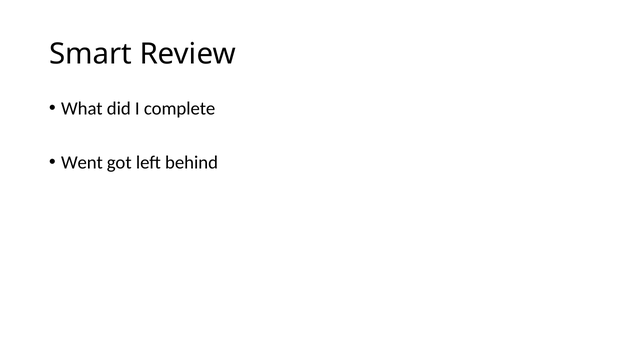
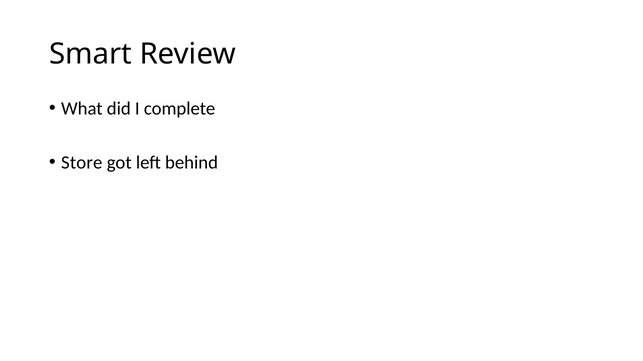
Went: Went -> Store (82, 163)
